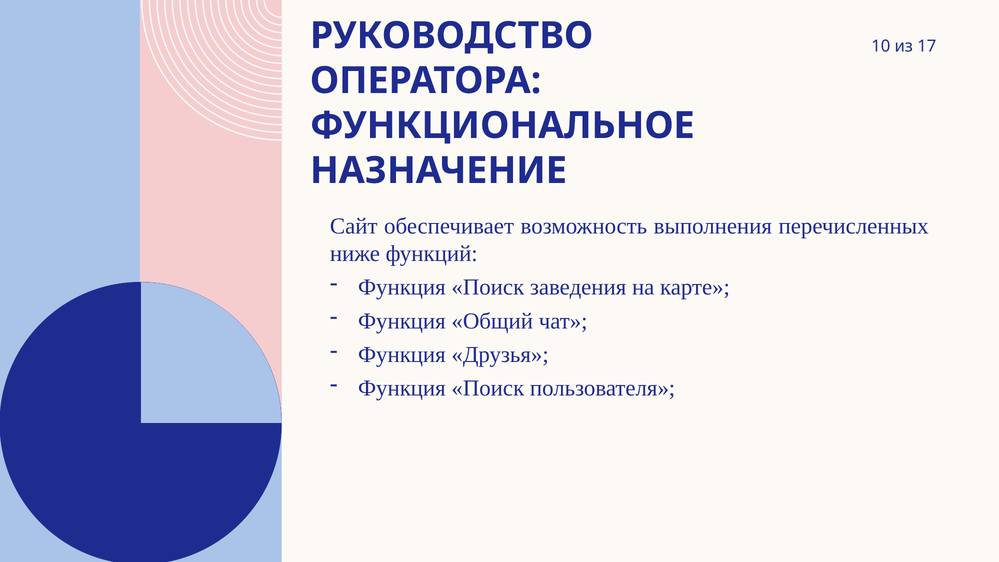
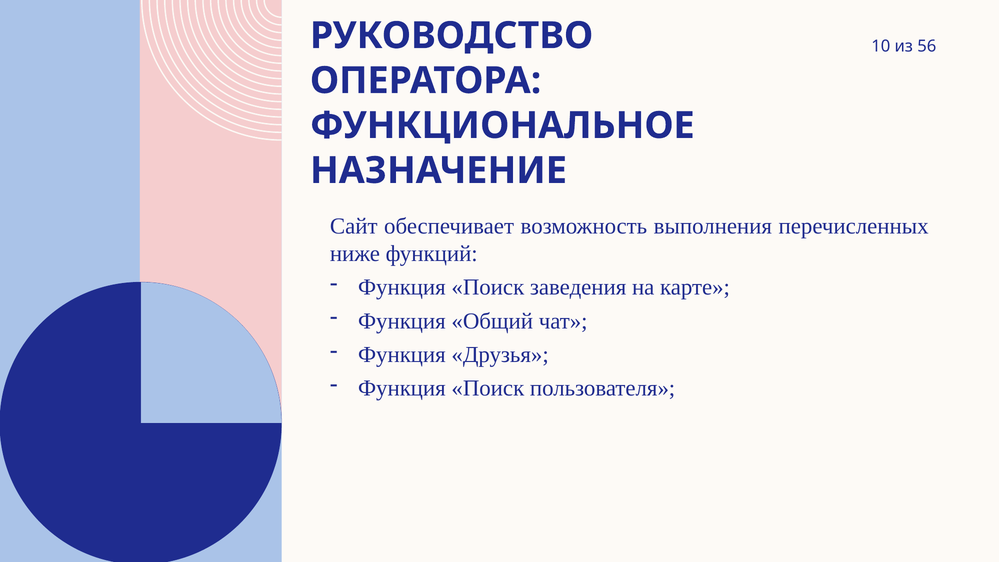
17: 17 -> 56 (927, 46)
